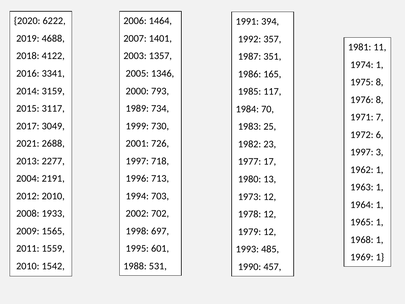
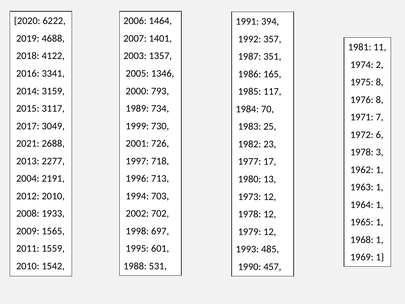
1974 1: 1 -> 2 (380, 65)
1997: 1997 -> 1978 (362, 152)
